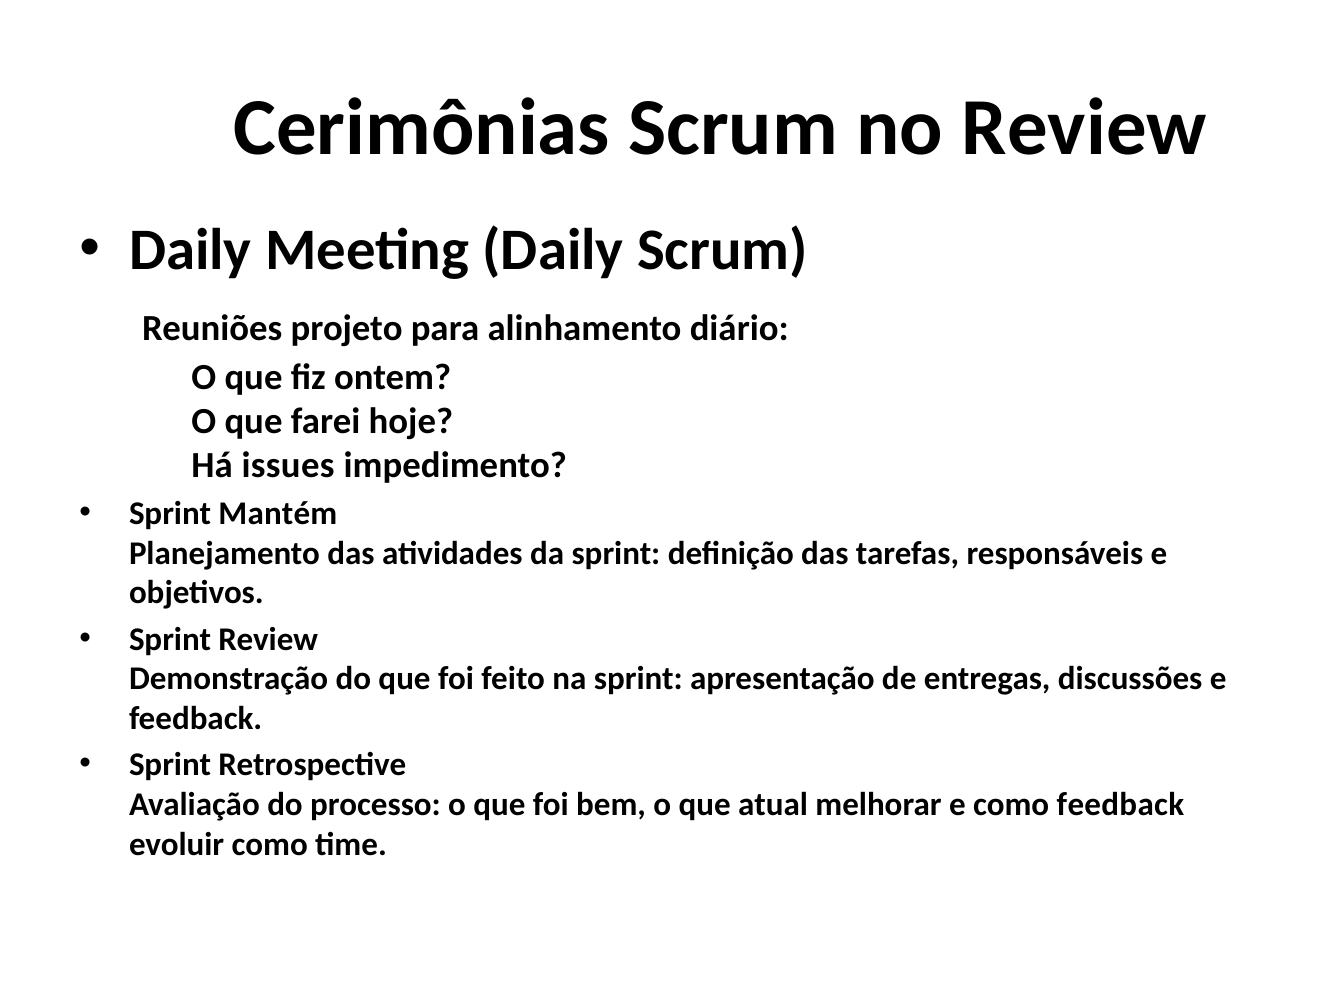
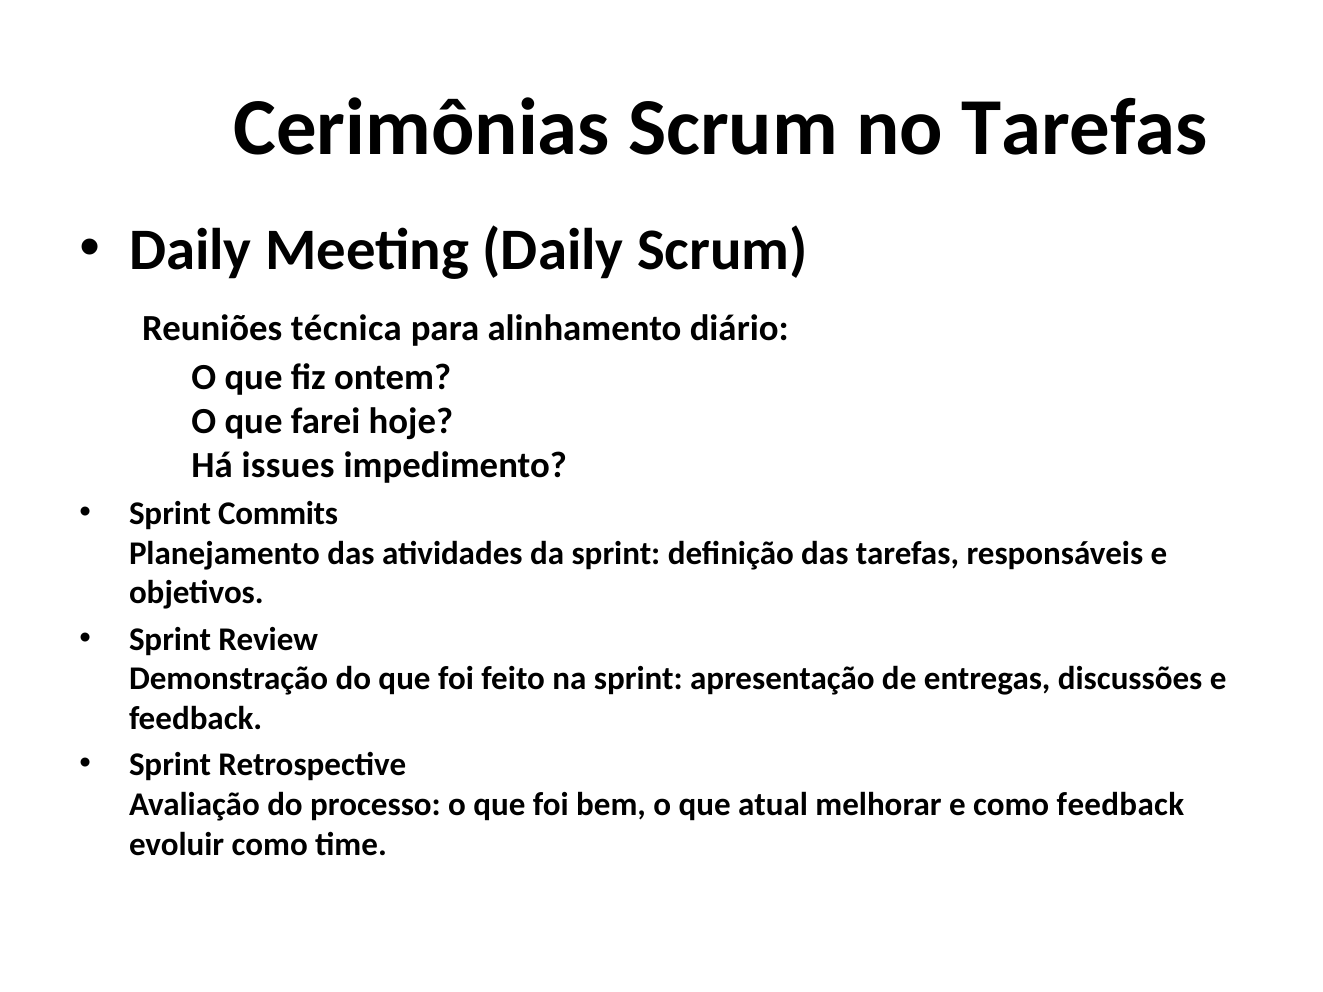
no Review: Review -> Tarefas (1084, 128)
projeto: projeto -> técnica (346, 328)
Mantém: Mantém -> Commits (278, 514)
